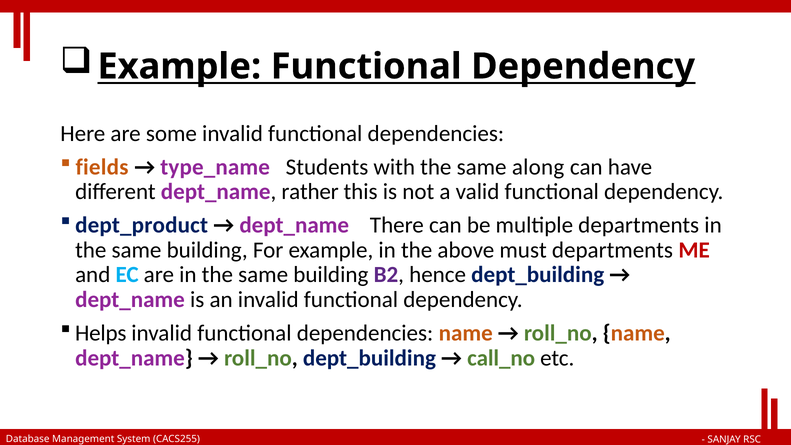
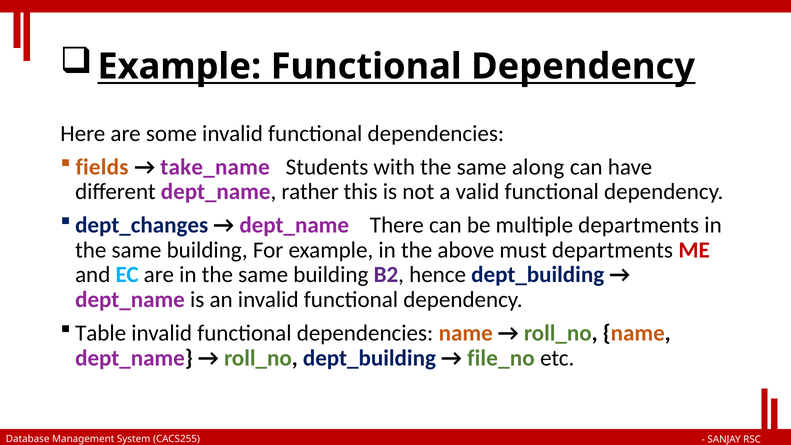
type_name: type_name -> take_name (215, 167)
dept_product: dept_product -> dept_changes (142, 225)
Helps: Helps -> Table (101, 333)
call_no: call_no -> file_no (501, 358)
